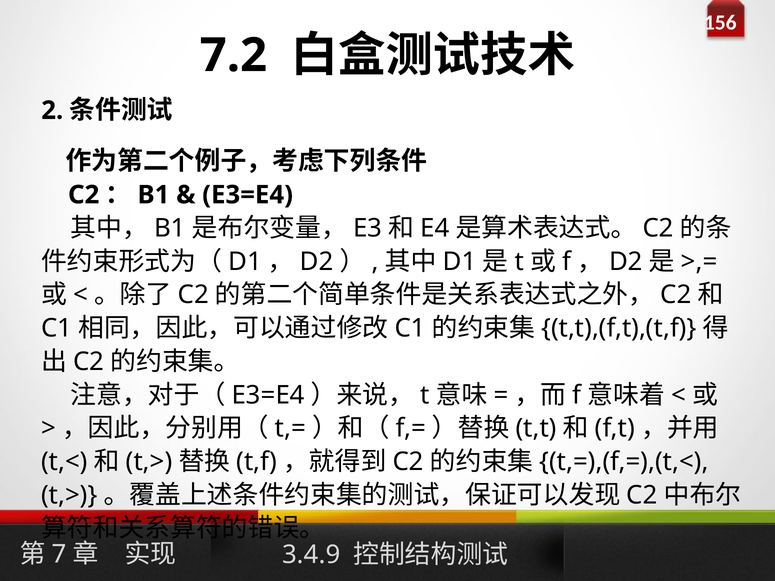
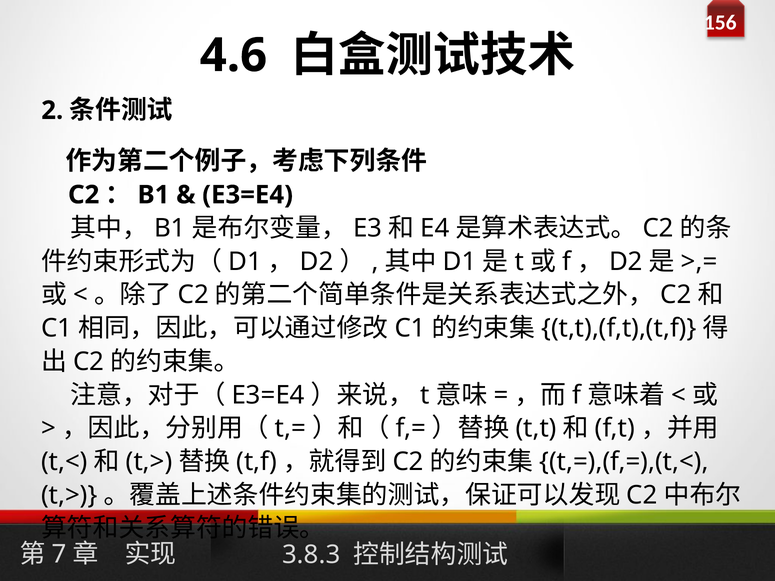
7.2: 7.2 -> 4.6 (233, 55)
3.4.9: 3.4.9 -> 3.8.3 (311, 555)
